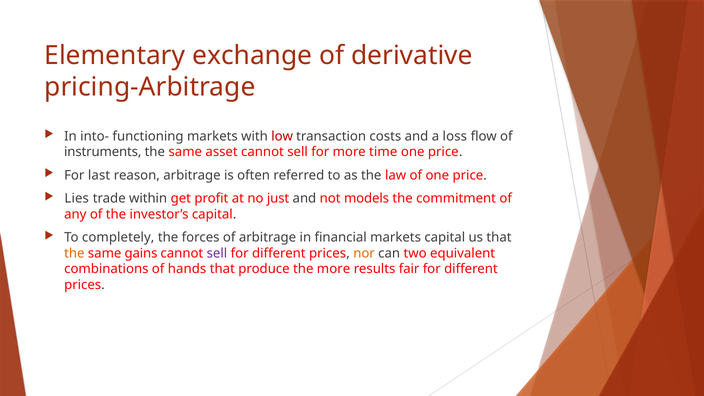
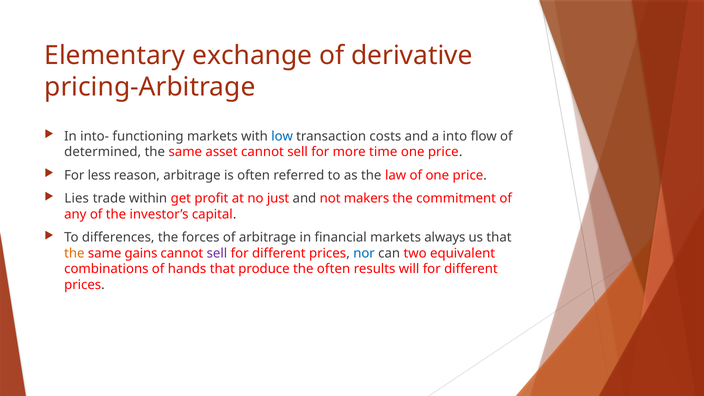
low colour: red -> blue (282, 136)
loss: loss -> into (455, 136)
instruments: instruments -> determined (103, 152)
last: last -> less (99, 175)
models: models -> makers (367, 198)
completely: completely -> differences (118, 237)
markets capital: capital -> always (445, 237)
nor colour: orange -> blue (364, 253)
the more: more -> often (334, 269)
fair: fair -> will (409, 269)
